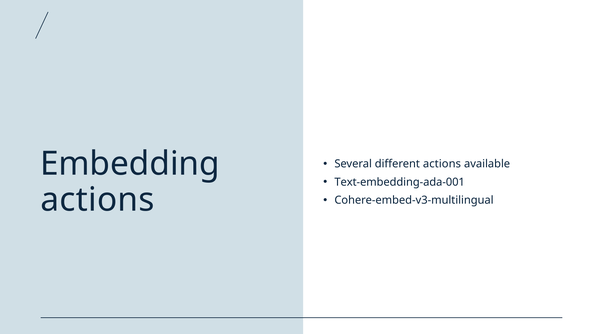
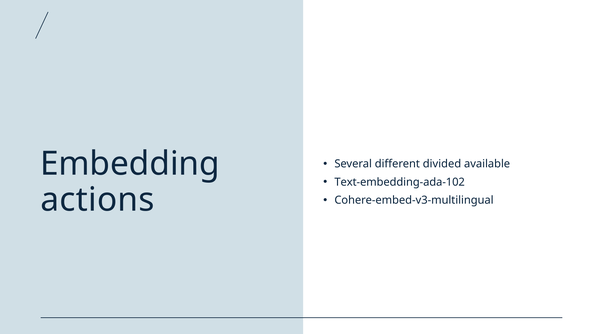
different actions: actions -> divided (442, 164)
Text-embedding-ada-001: Text-embedding-ada-001 -> Text-embedding-ada-102 (400, 182)
